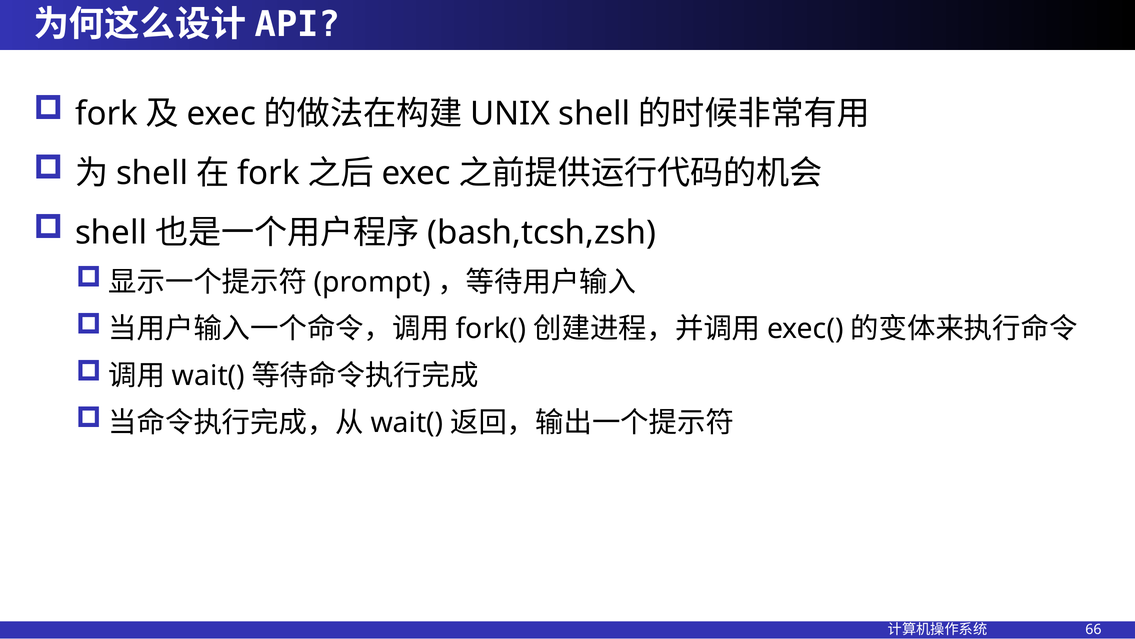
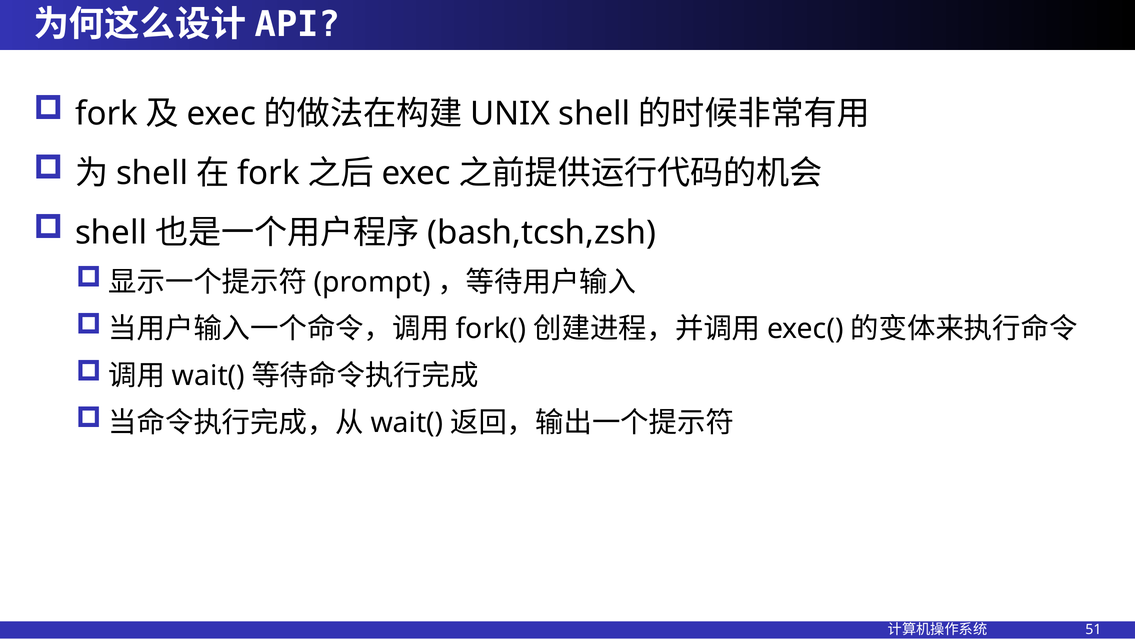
66: 66 -> 51 (1093, 629)
